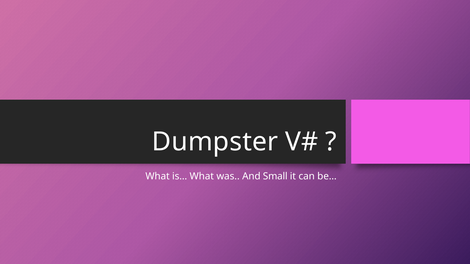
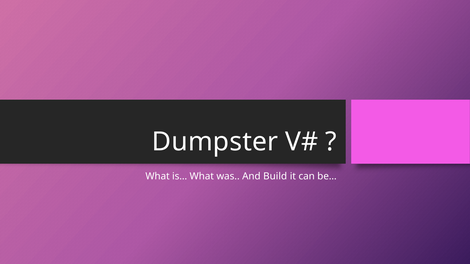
Small: Small -> Build (275, 176)
